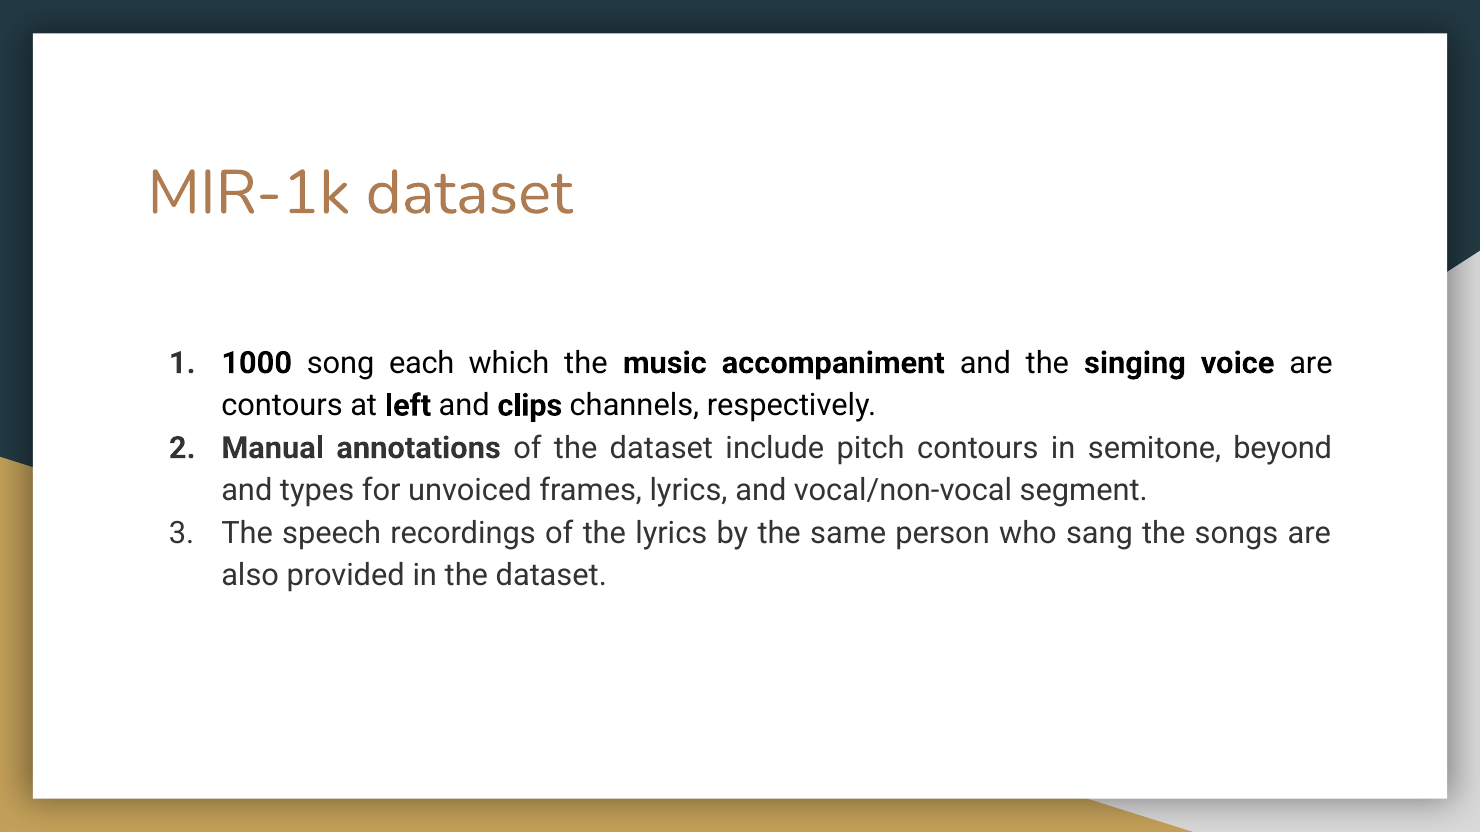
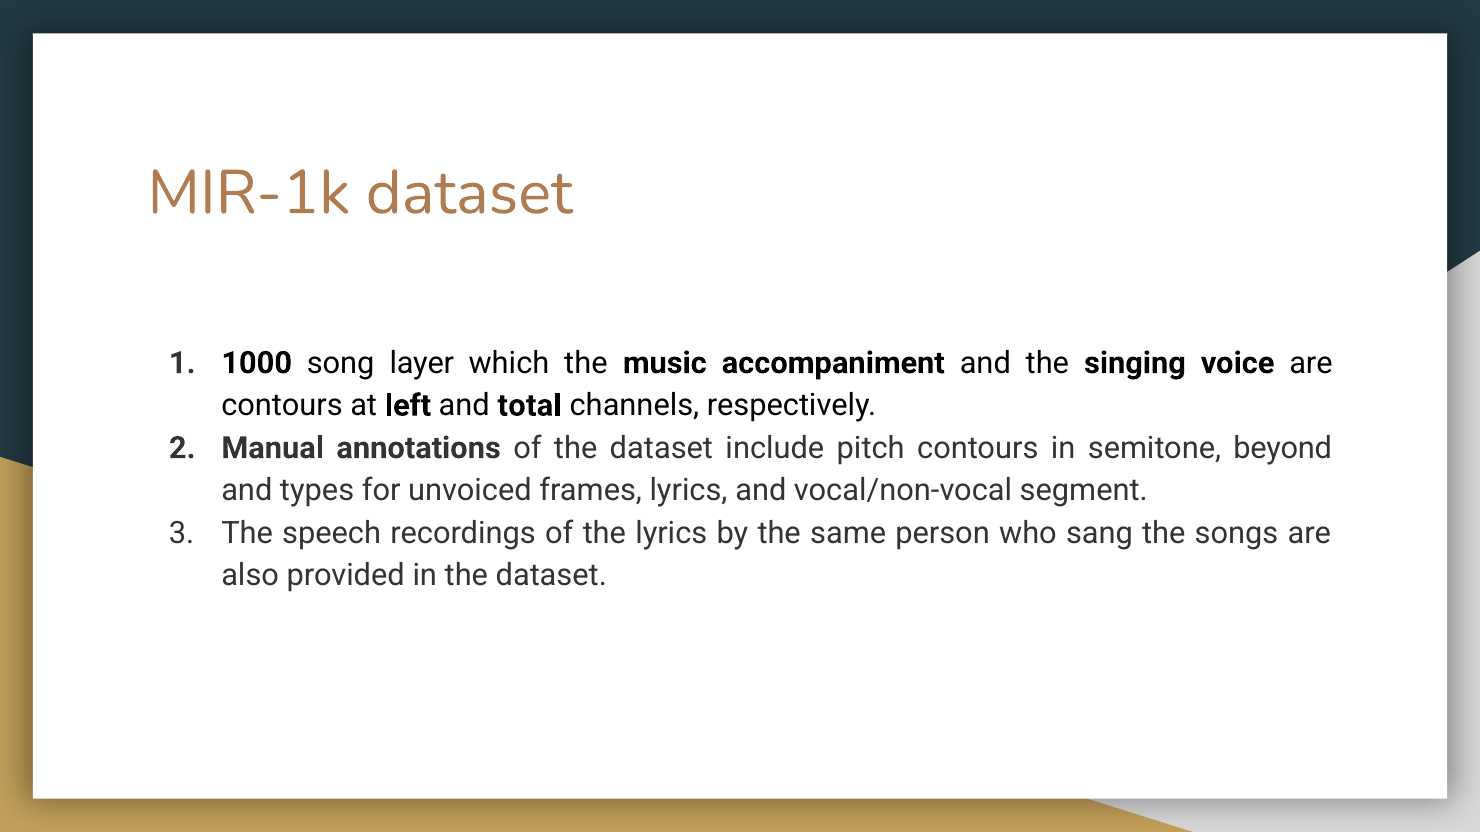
each: each -> layer (422, 363)
clips: clips -> total (530, 406)
